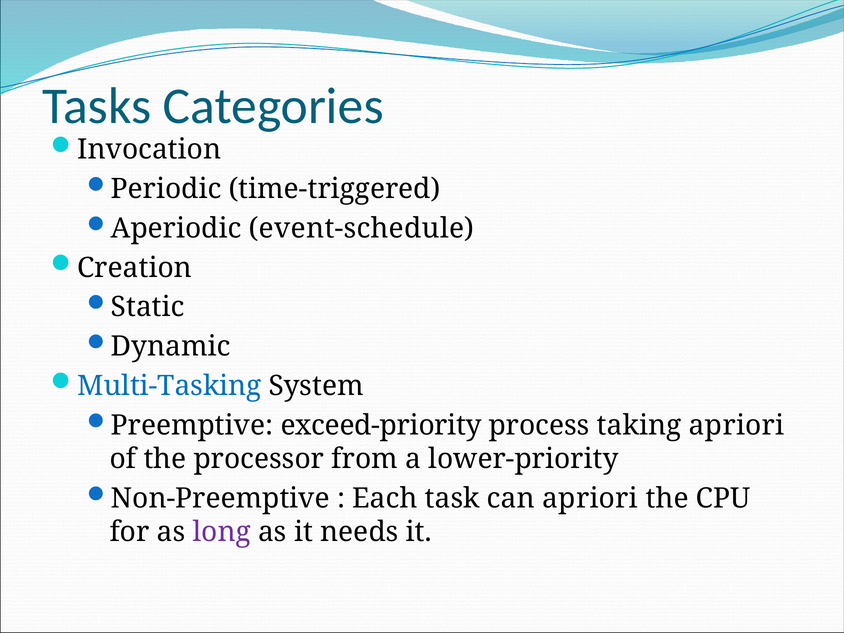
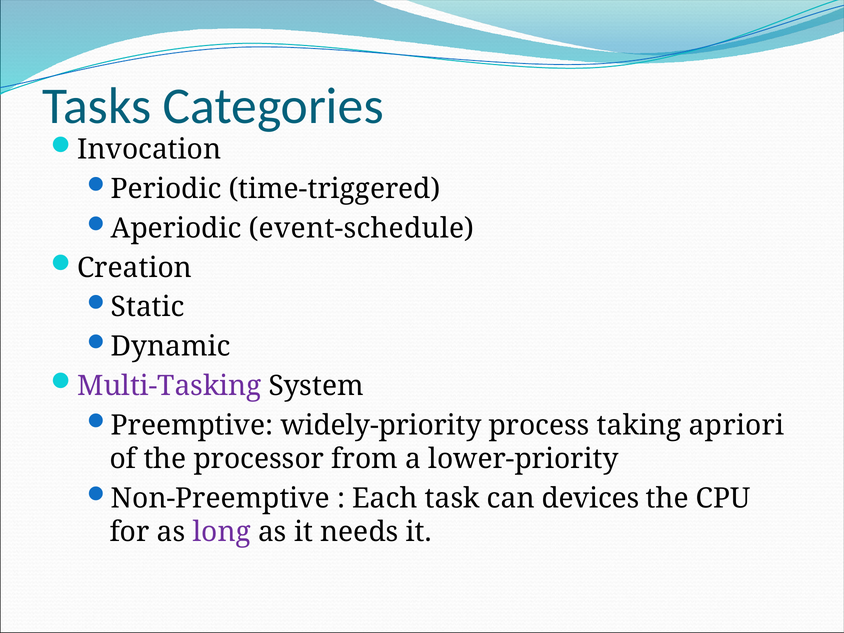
Multi-Tasking colour: blue -> purple (169, 386)
exceed-priority: exceed-priority -> widely-priority (381, 425)
can apriori: apriori -> devices (590, 498)
